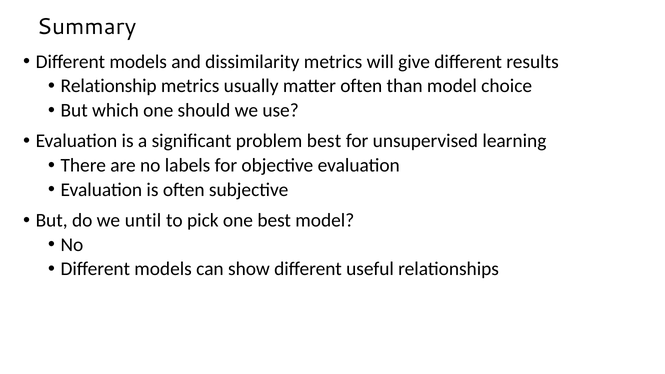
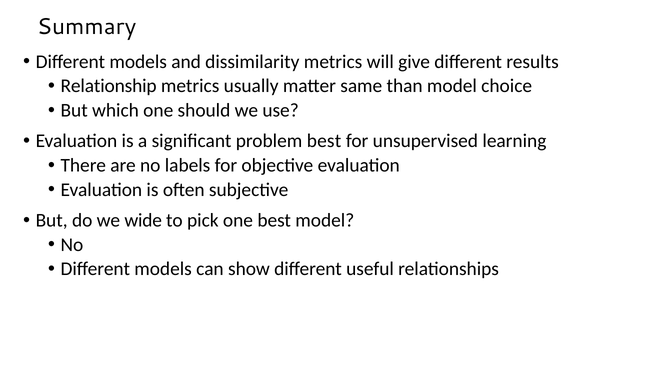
matter often: often -> same (361, 86)
until: until -> wide (143, 220)
